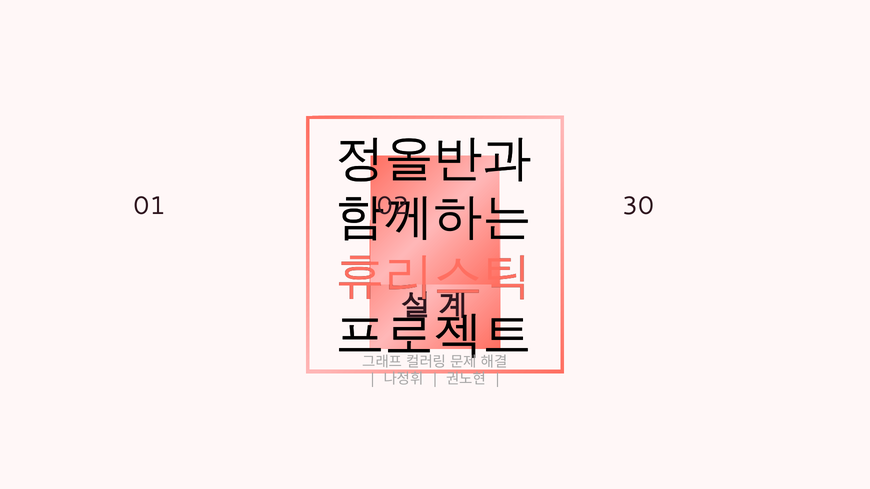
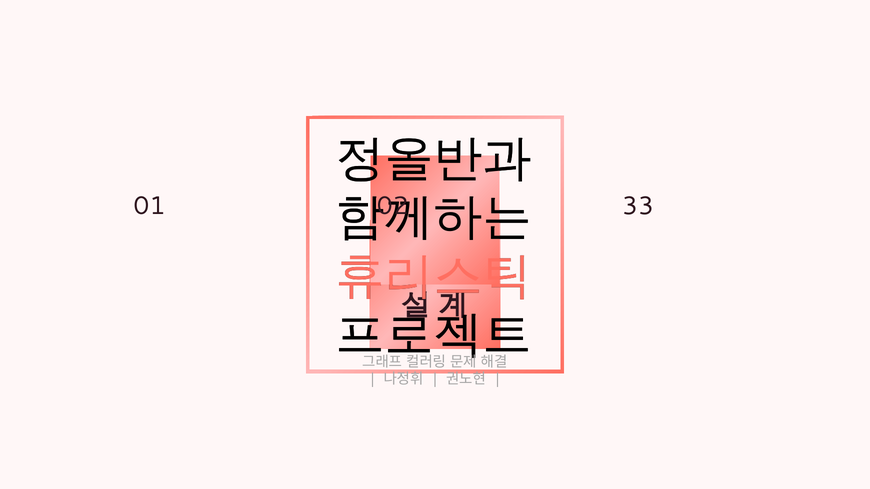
30: 30 -> 33 (638, 206)
